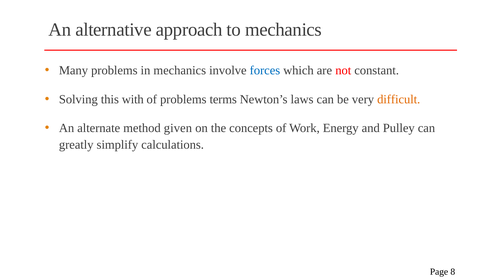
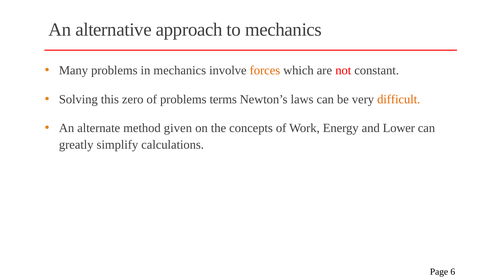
forces colour: blue -> orange (265, 71)
with: with -> zero (133, 100)
Pulley: Pulley -> Lower (399, 129)
8: 8 -> 6 (453, 272)
